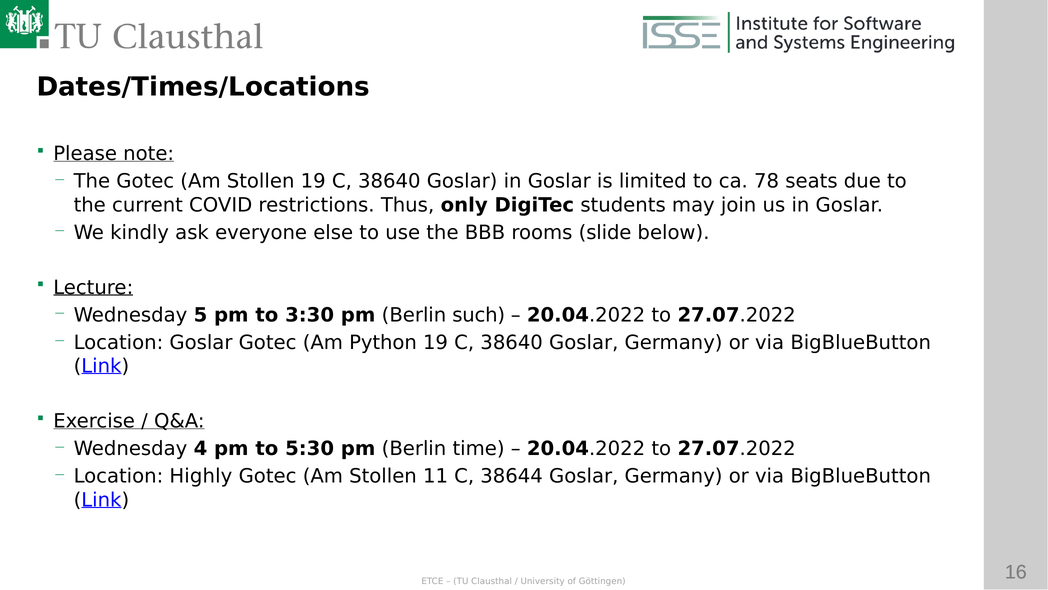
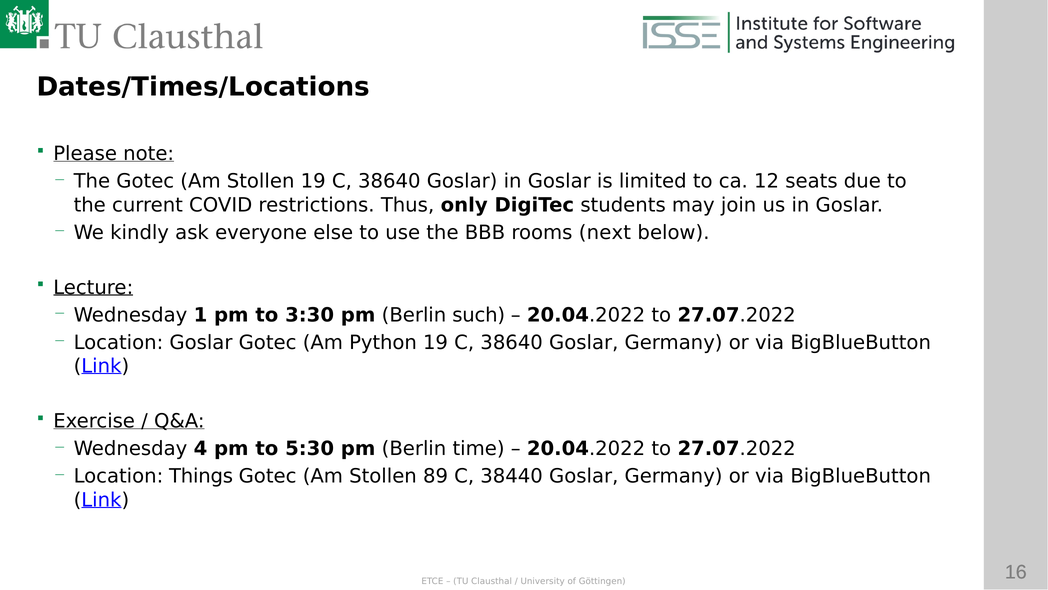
78: 78 -> 12 (767, 181)
slide: slide -> next (605, 232)
5: 5 -> 1 (201, 315)
Highly: Highly -> Things (201, 476)
11: 11 -> 89 (436, 476)
38644: 38644 -> 38440 (512, 476)
